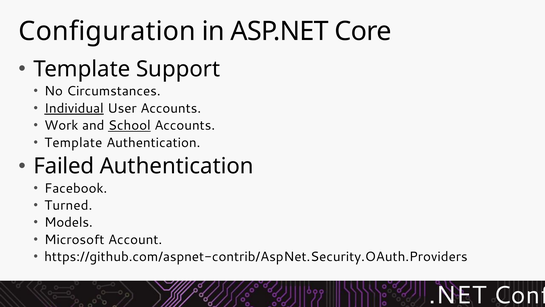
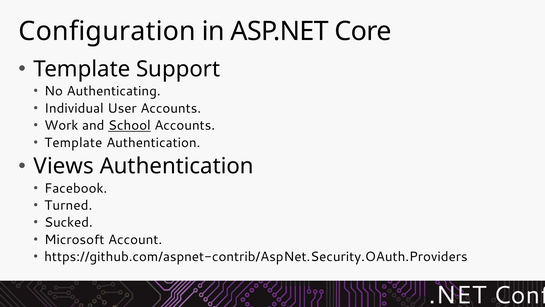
Circumstances: Circumstances -> Authenticating (114, 91)
Individual underline: present -> none (74, 108)
Failed: Failed -> Views (64, 166)
Models: Models -> Sucked (68, 222)
